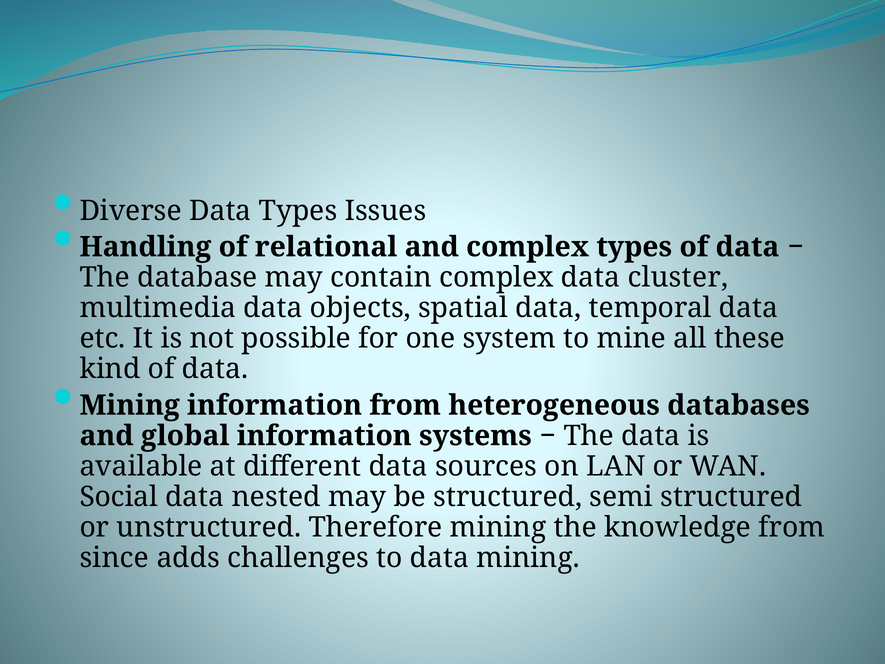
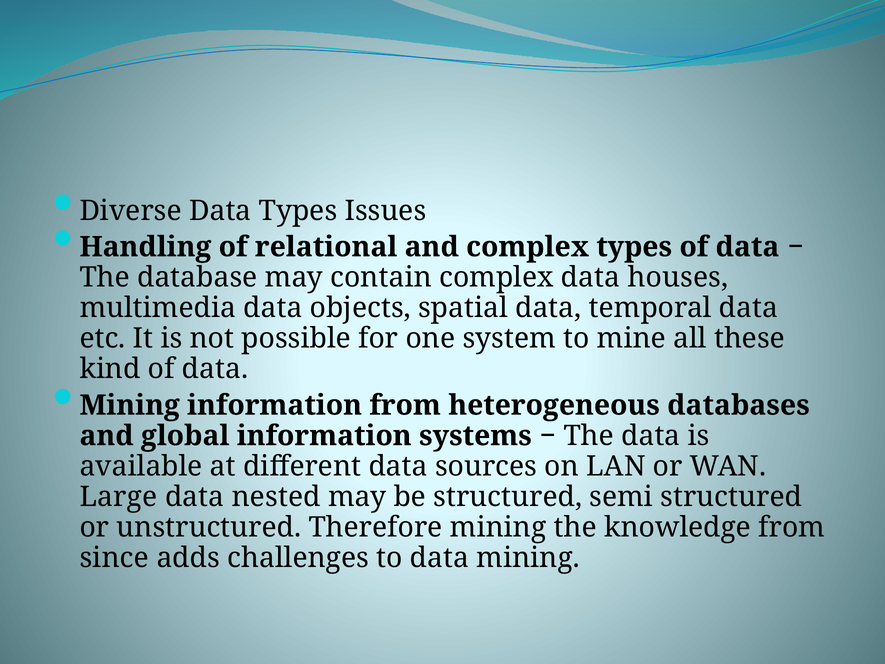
cluster: cluster -> houses (678, 277)
Social: Social -> Large (118, 497)
